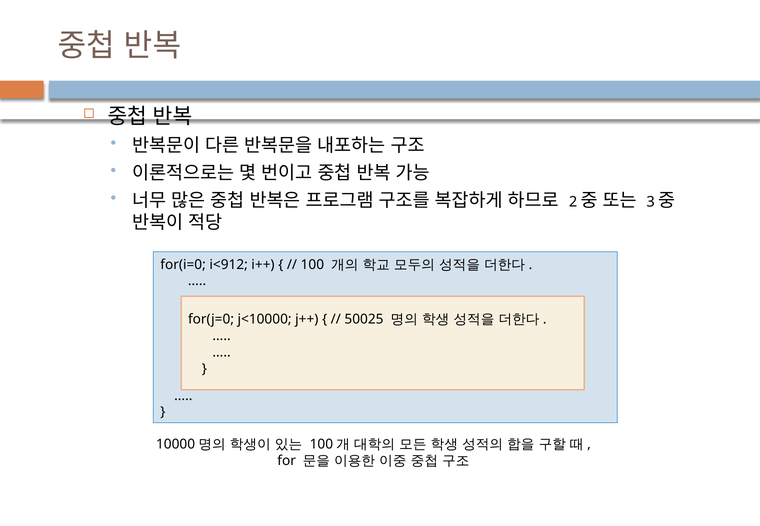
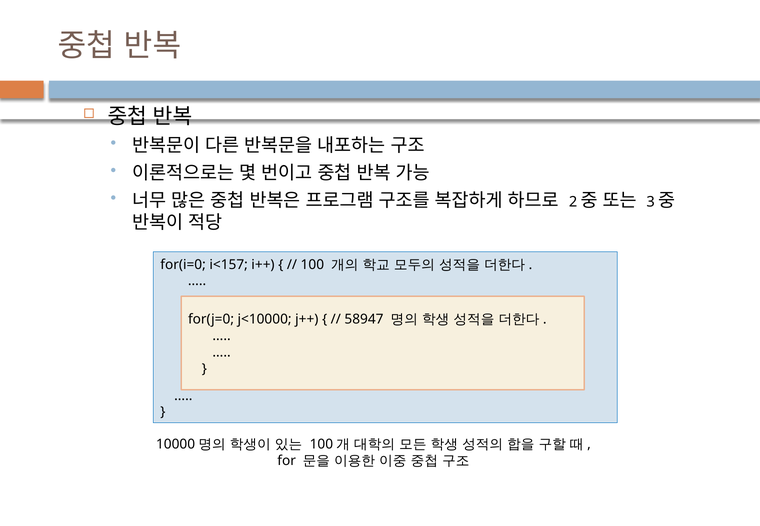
i<912: i<912 -> i<157 (229, 265)
50025: 50025 -> 58947 (364, 320)
